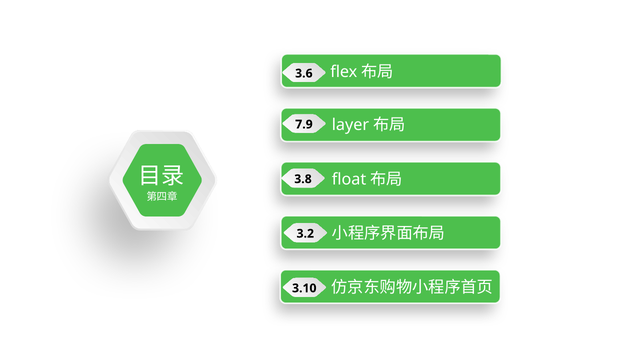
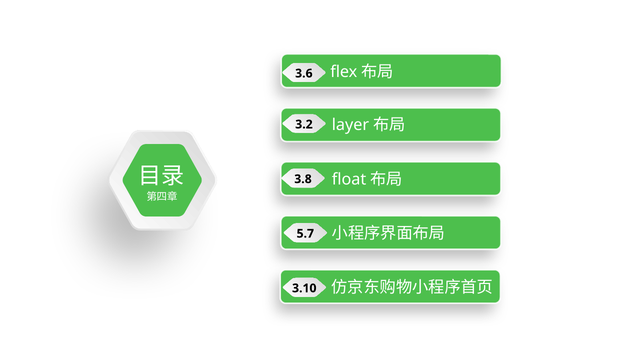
7.9: 7.9 -> 3.2 (304, 124)
3.2: 3.2 -> 5.7 (305, 234)
